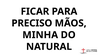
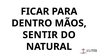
PRECISO: PRECISO -> DENTRO (32, 23)
MINHA: MINHA -> SENTIR (40, 35)
